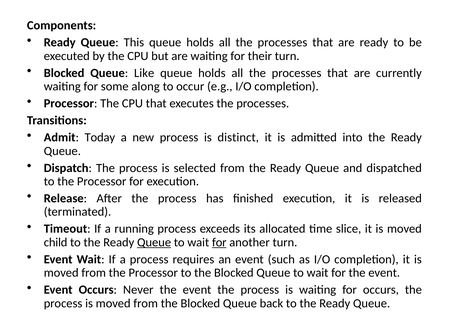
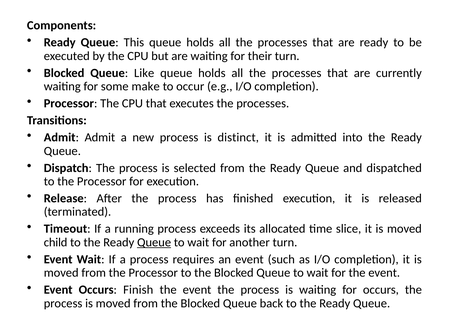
along: along -> make (146, 87)
Admit Today: Today -> Admit (100, 138)
for underline: present -> none (219, 243)
Never: Never -> Finish (138, 290)
